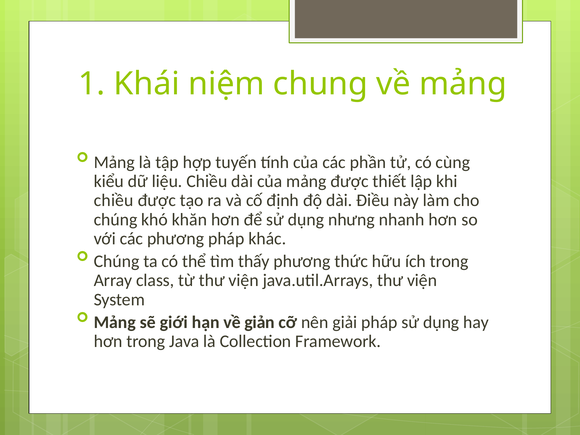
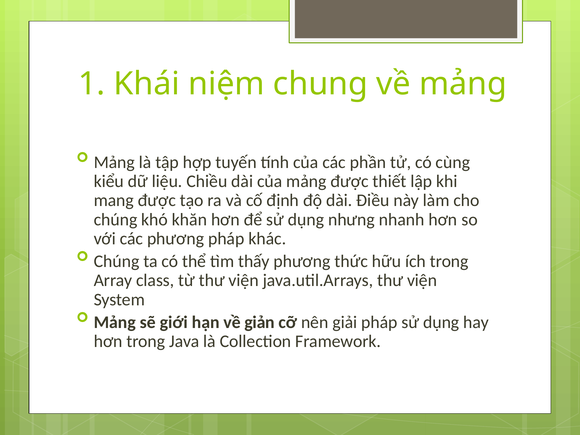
chiều: chiều -> mang (114, 200)
